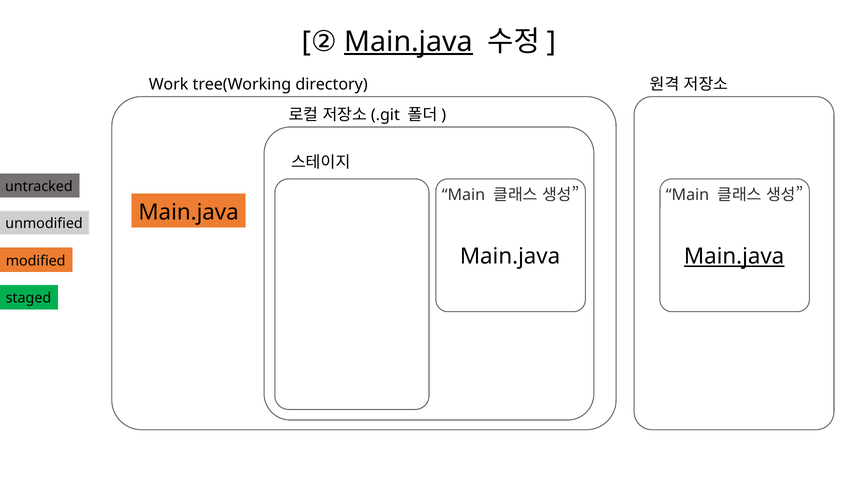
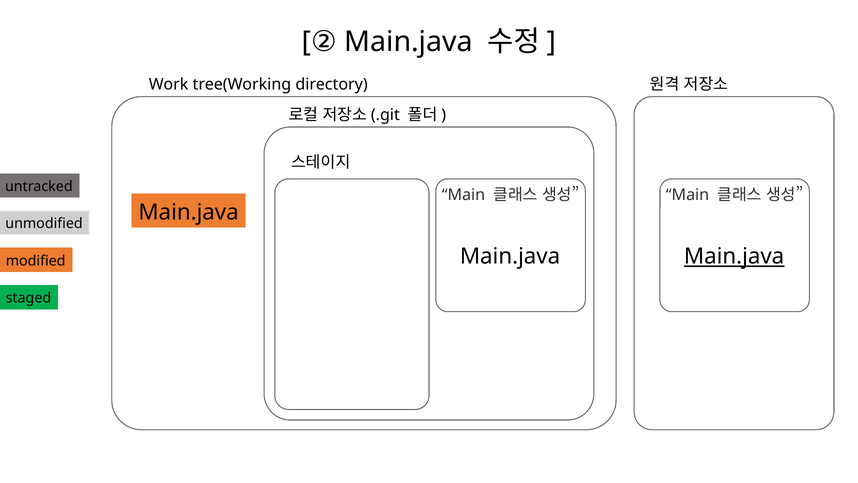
Main.java underline: present -> none (409, 42)
